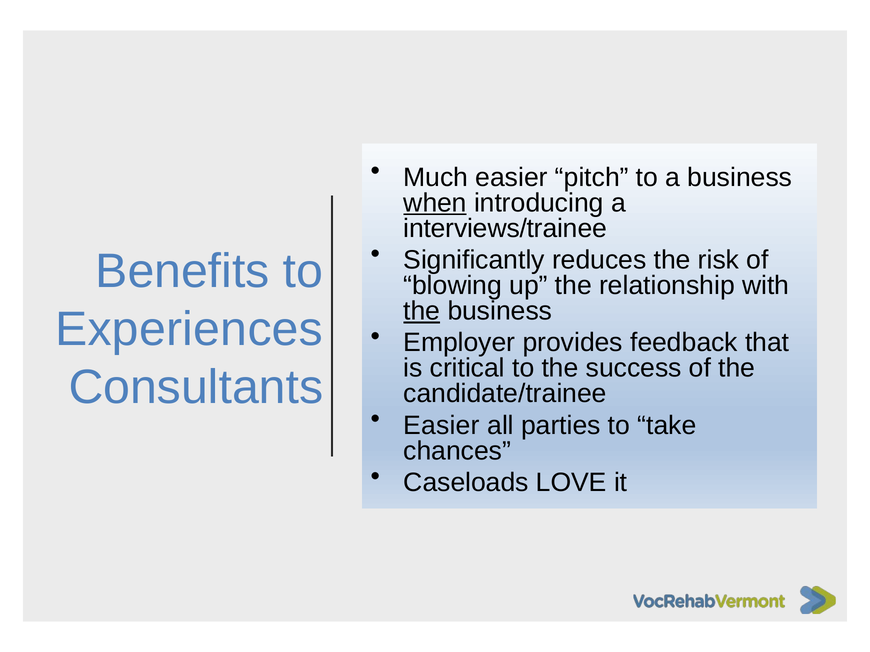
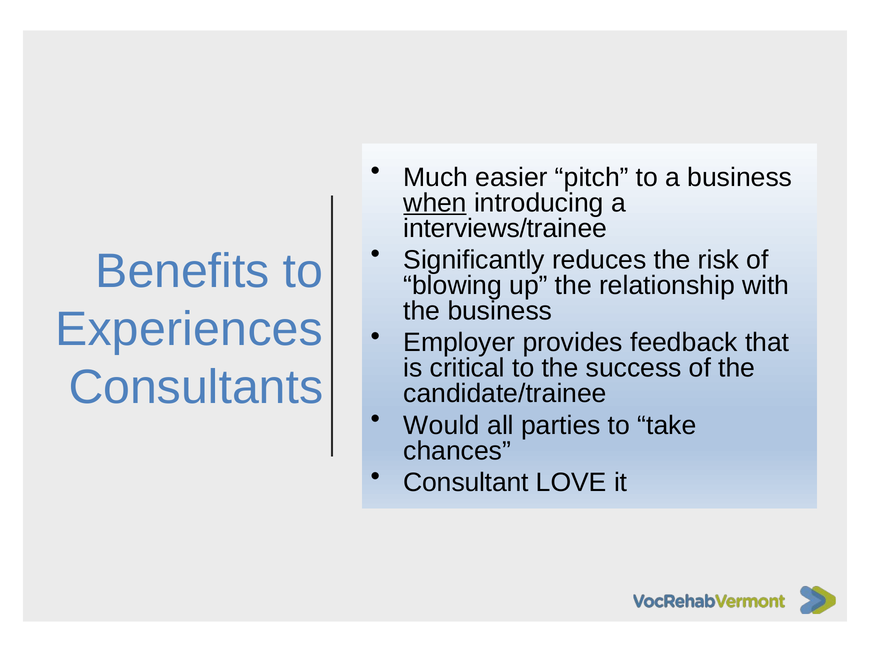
the underline: present -> none (422, 311)
Easier: Easier -> Would (442, 426)
Caseloads: Caseloads -> Consultant (466, 483)
